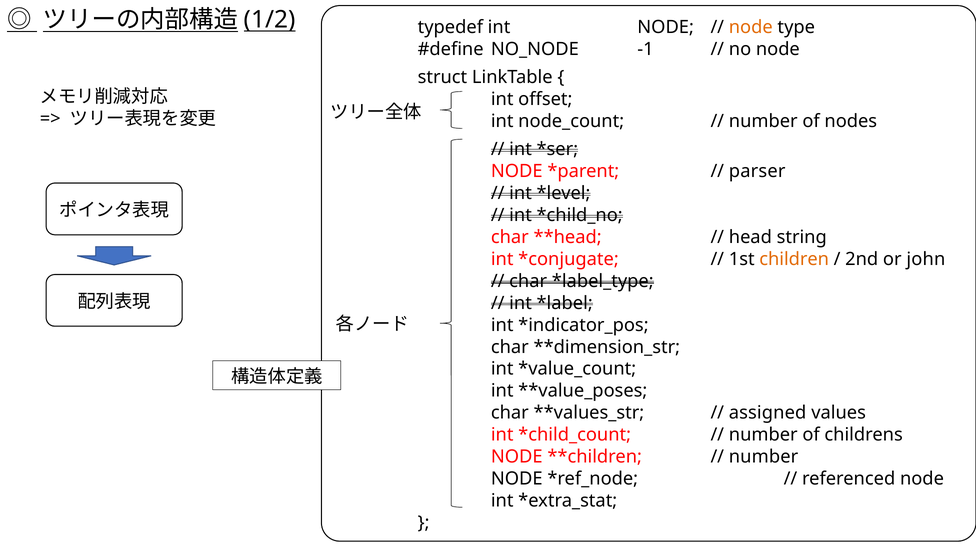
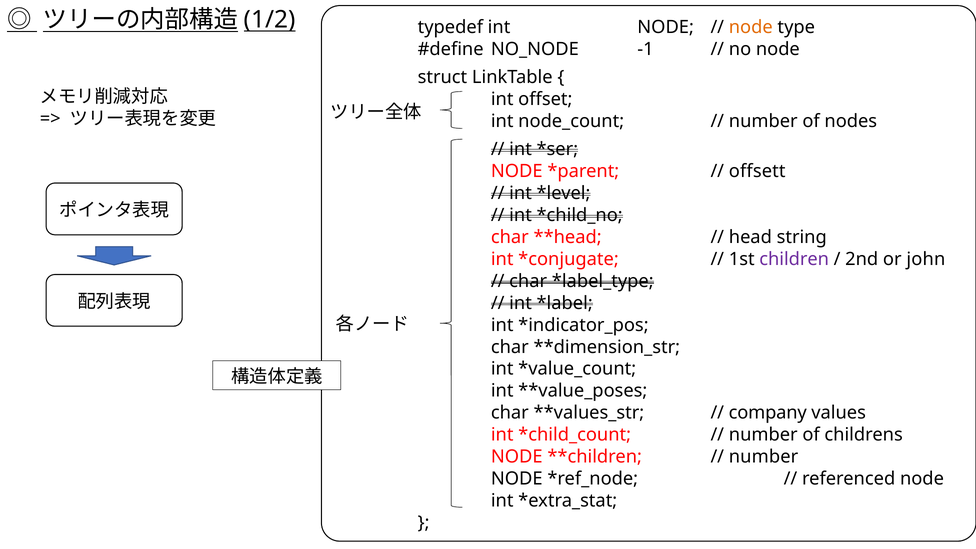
parser: parser -> offsett (757, 171)
children colour: orange -> purple (794, 259)
assigned: assigned -> company (768, 413)
